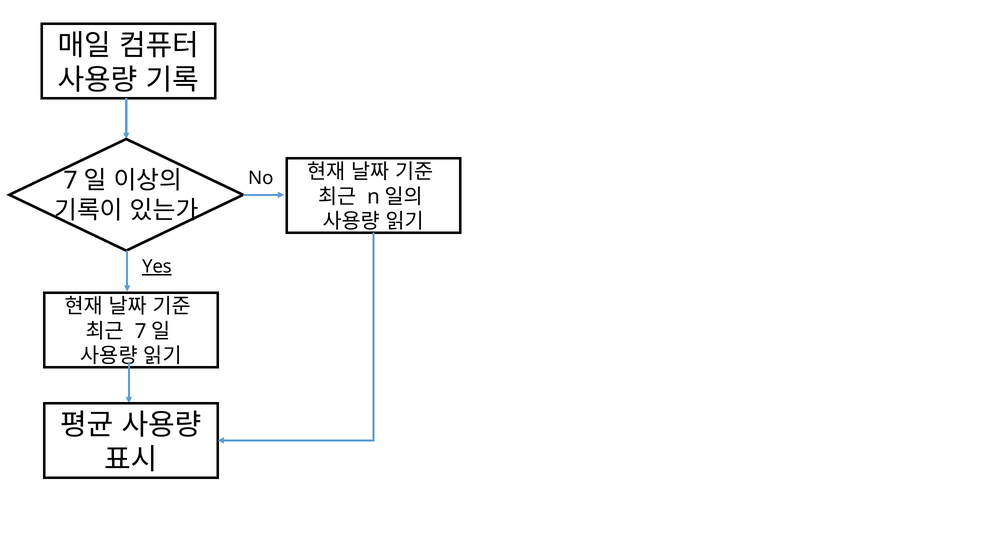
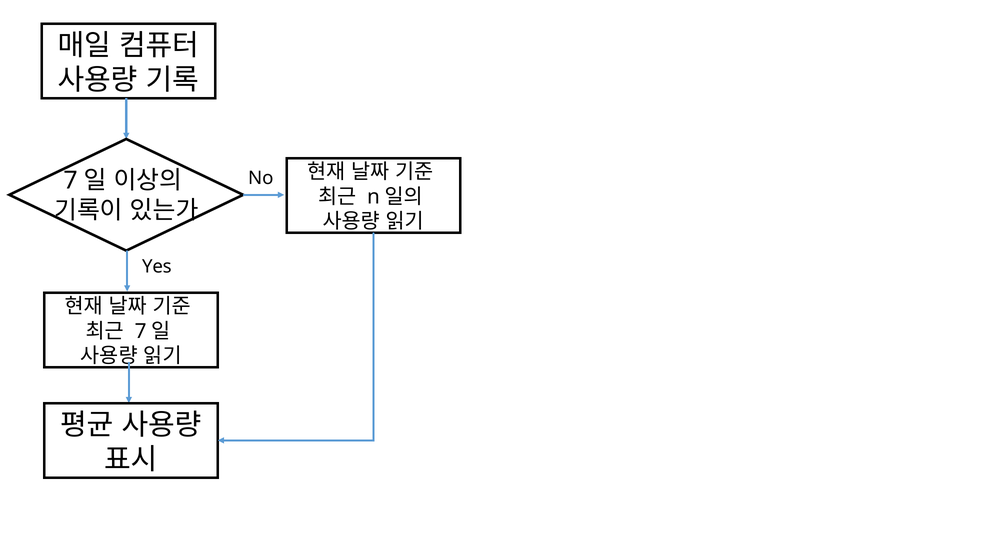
Yes underline: present -> none (157, 267)
